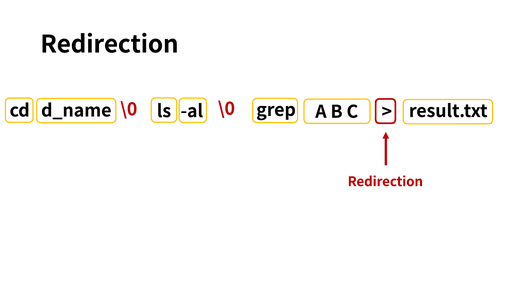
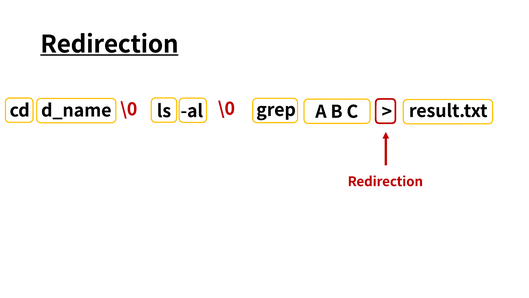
Redirection underline: none -> present (109, 44)
